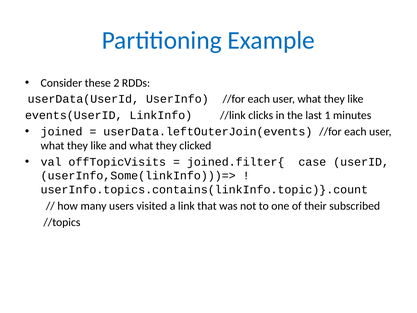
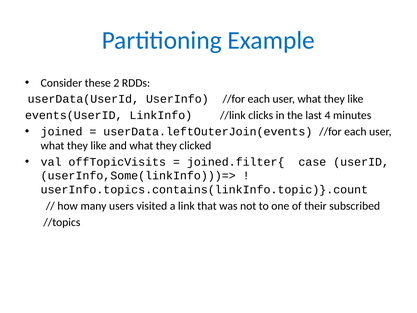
1: 1 -> 4 (328, 115)
